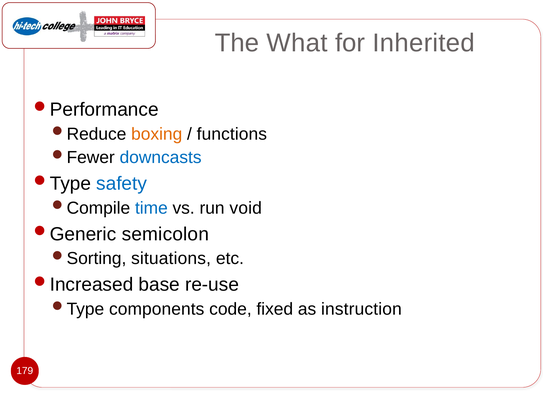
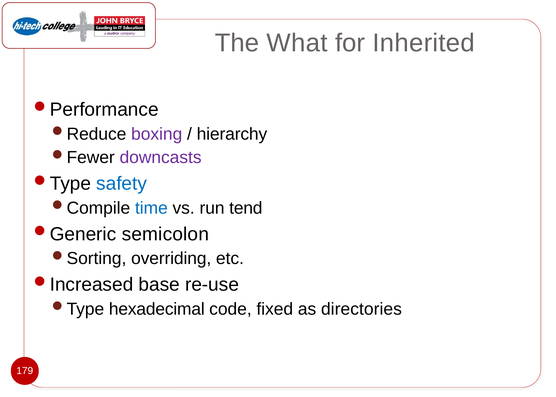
boxing colour: orange -> purple (157, 134)
functions: functions -> hierarchy (232, 134)
downcasts colour: blue -> purple (161, 158)
void: void -> tend (246, 208)
situations: situations -> overriding (171, 259)
components: components -> hexadecimal (157, 309)
instruction: instruction -> directories (361, 309)
